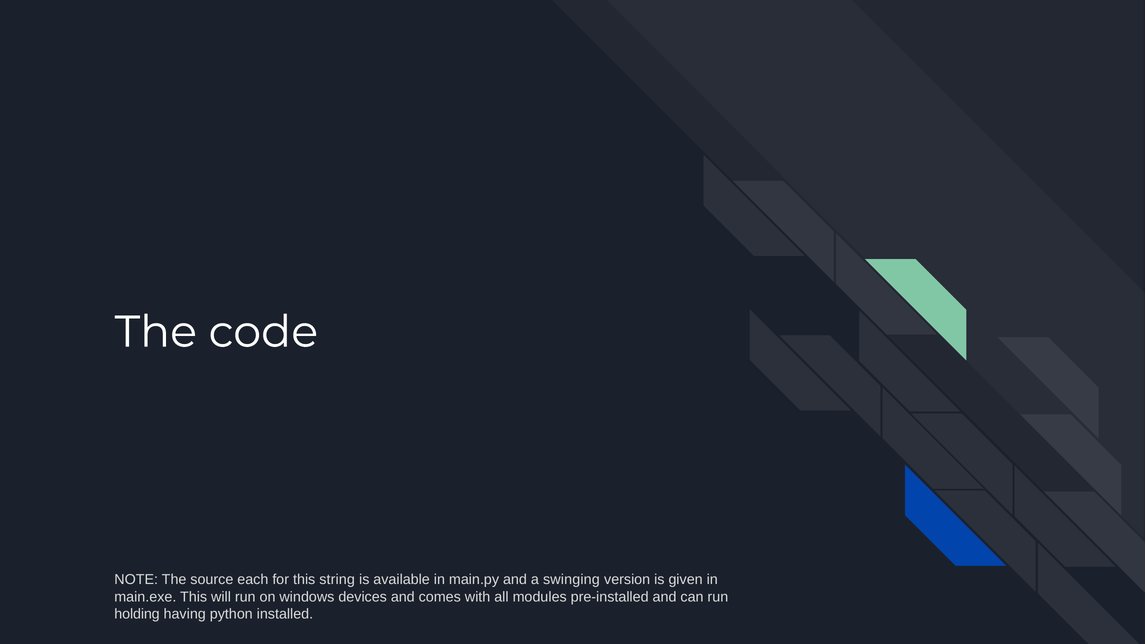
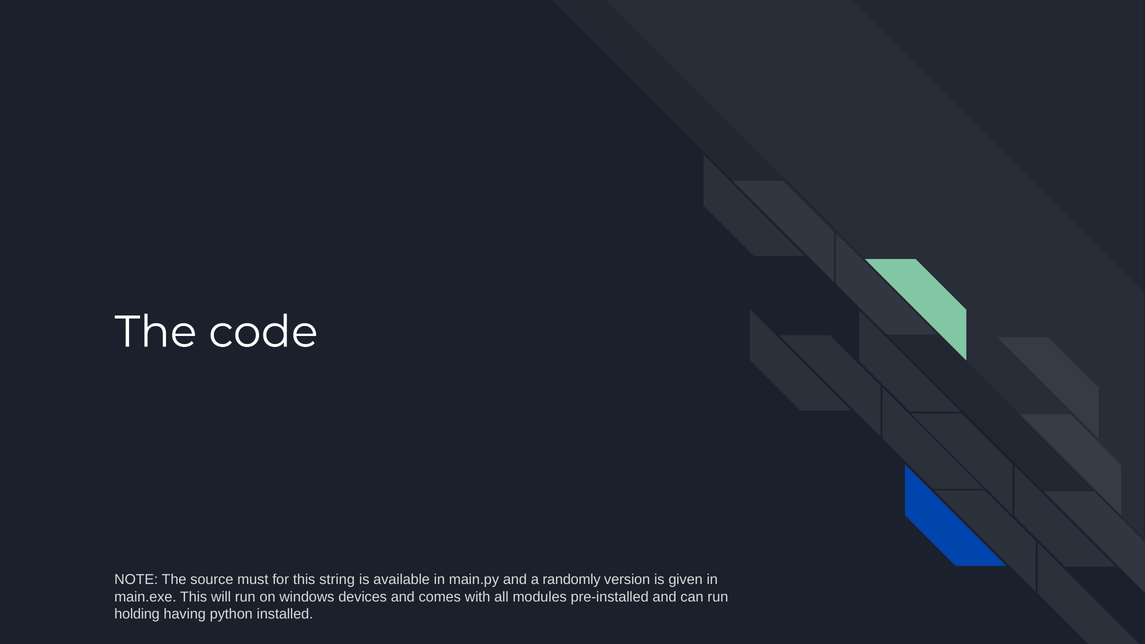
each: each -> must (253, 580)
swinging: swinging -> randomly (572, 580)
